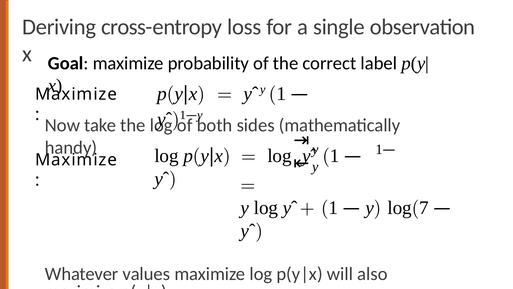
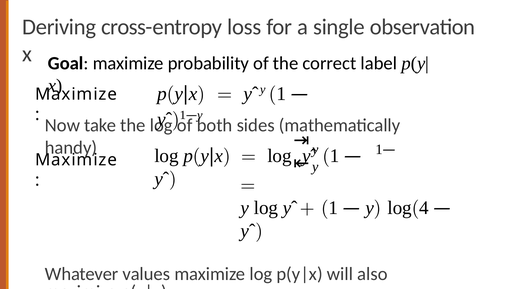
7: 7 -> 4 (424, 207)
